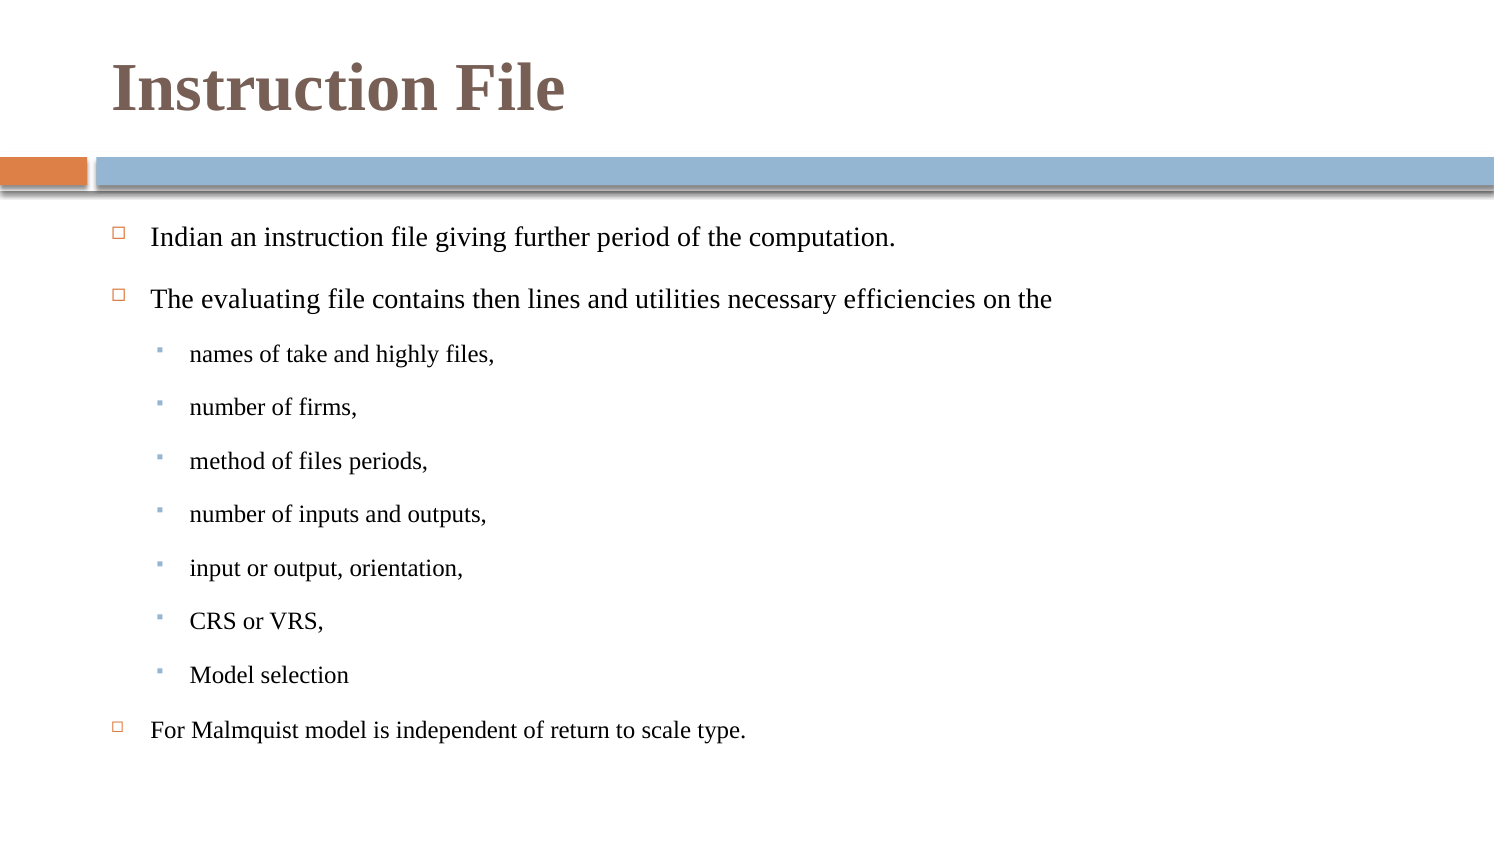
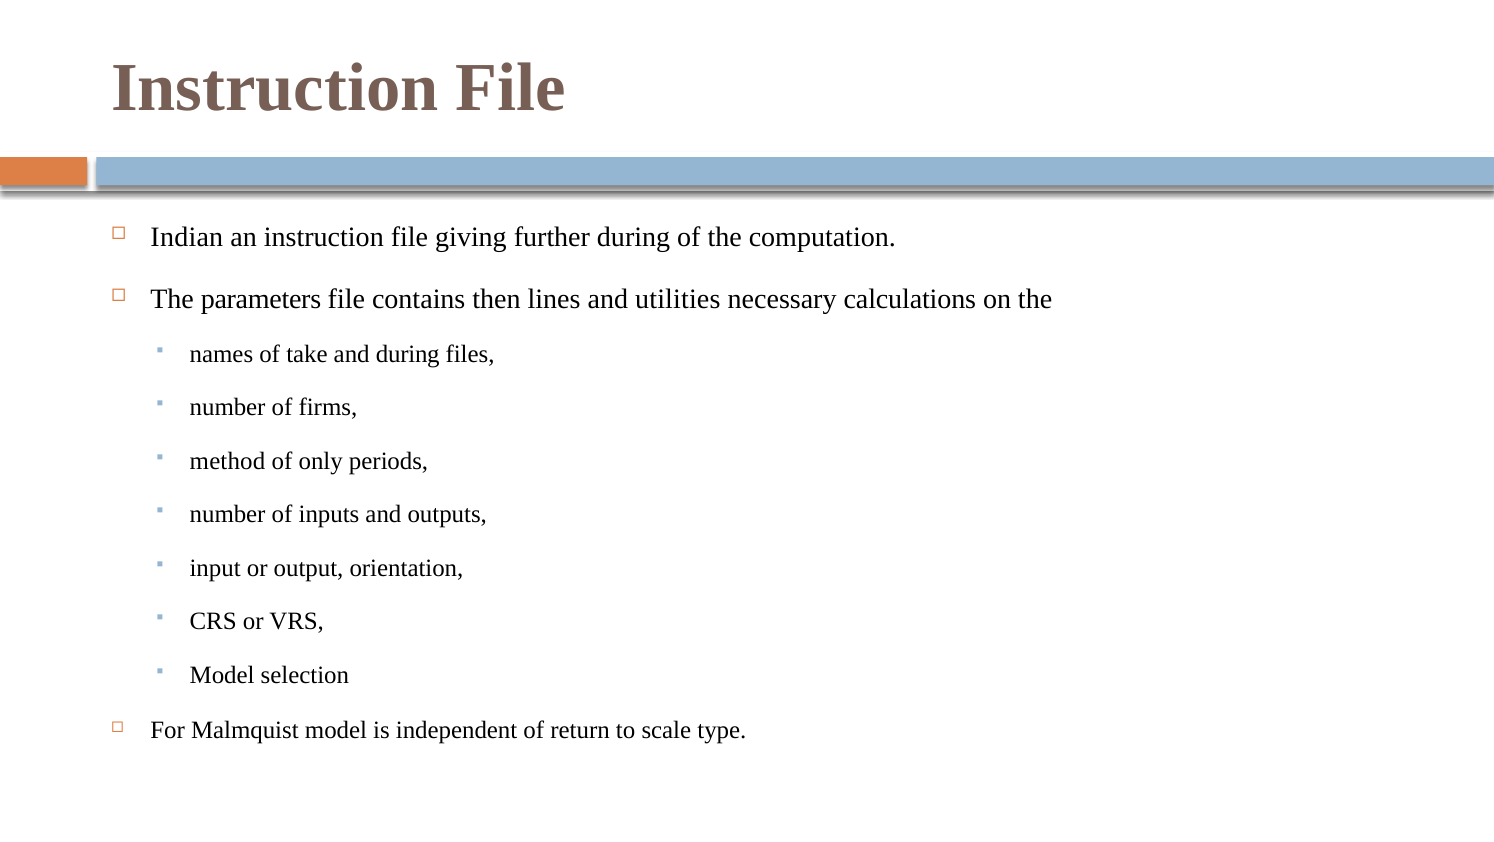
further period: period -> during (634, 238)
evaluating: evaluating -> parameters (261, 299)
efficiencies: efficiencies -> calculations (910, 299)
and highly: highly -> during (408, 354)
of files: files -> only (321, 461)
